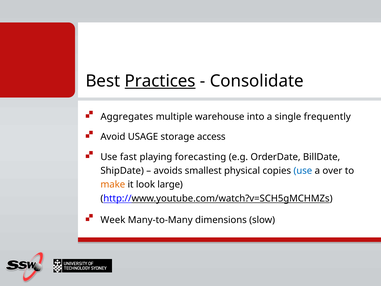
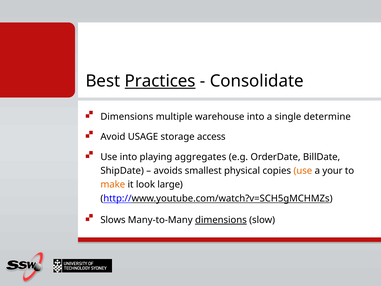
Aggregates: Aggregates -> Dimensions (127, 117)
frequently: frequently -> determine (327, 117)
Use fast: fast -> into (128, 157)
forecasting: forecasting -> aggregates (201, 157)
use colour: blue -> orange (303, 171)
over: over -> your (333, 171)
Week: Week -> Slows (113, 220)
dimensions underline: none -> present (221, 220)
